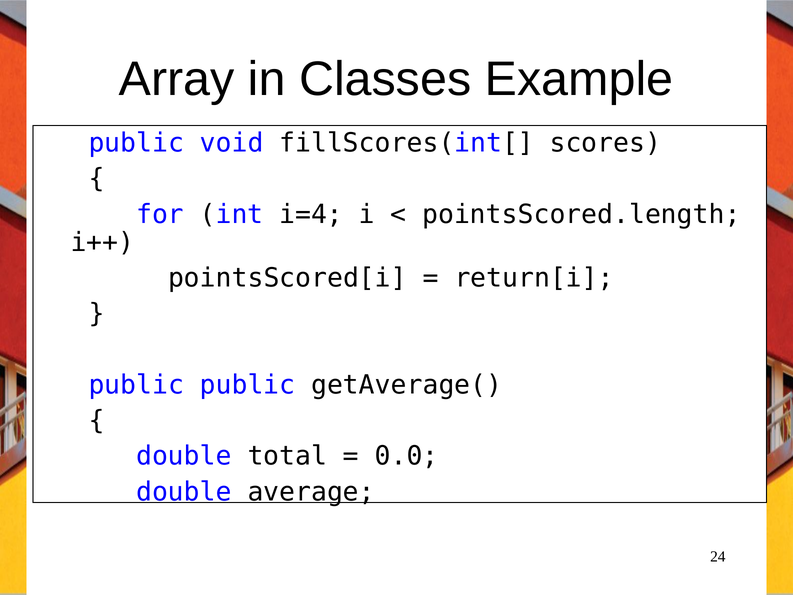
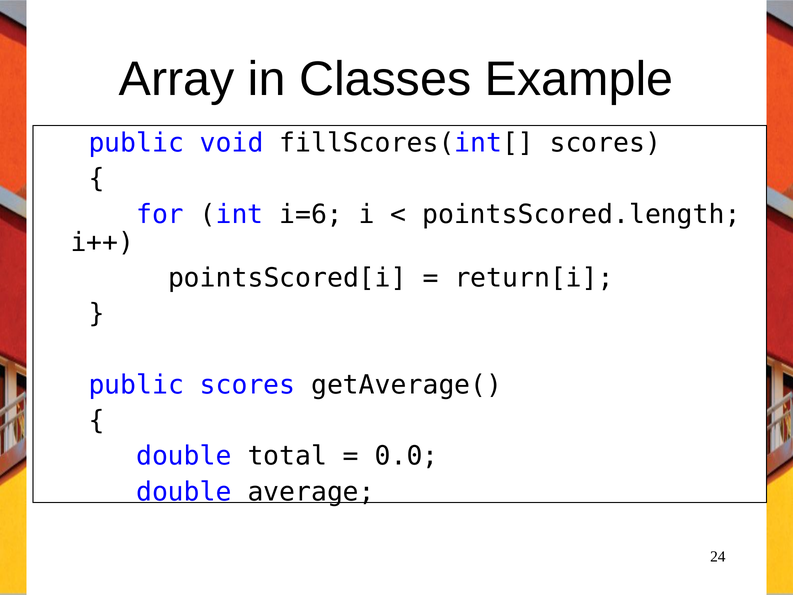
i=4: i=4 -> i=6 (311, 214)
public public: public -> scores (248, 385)
